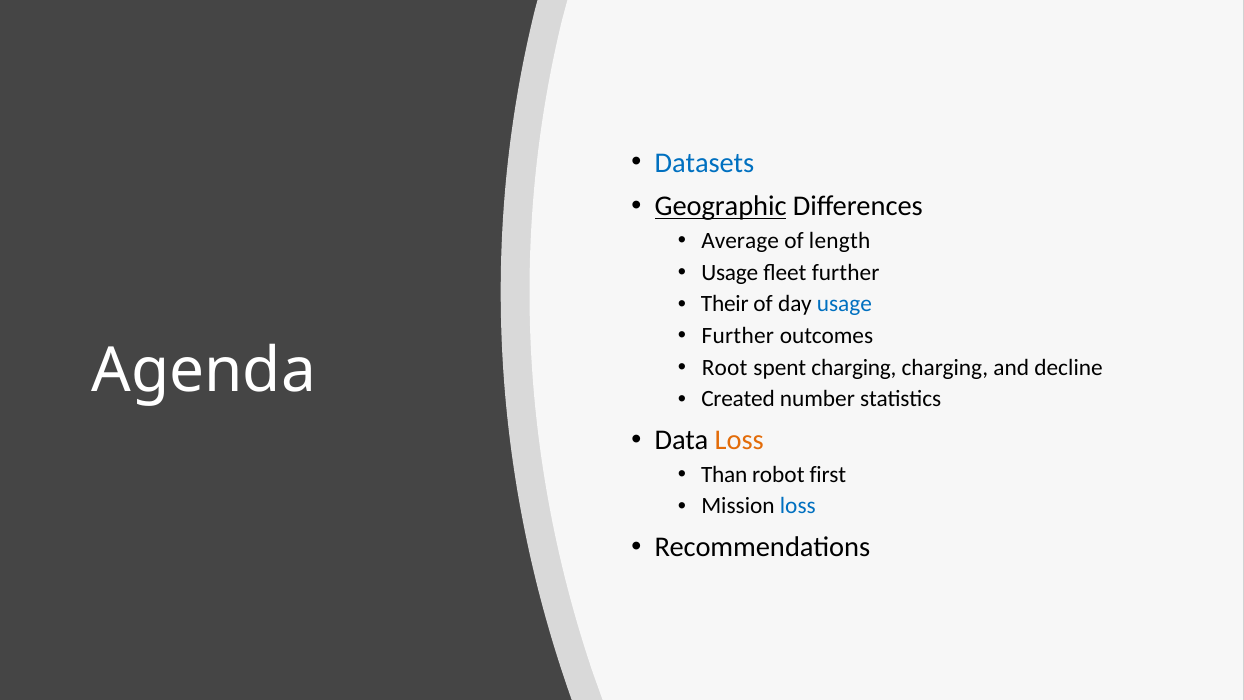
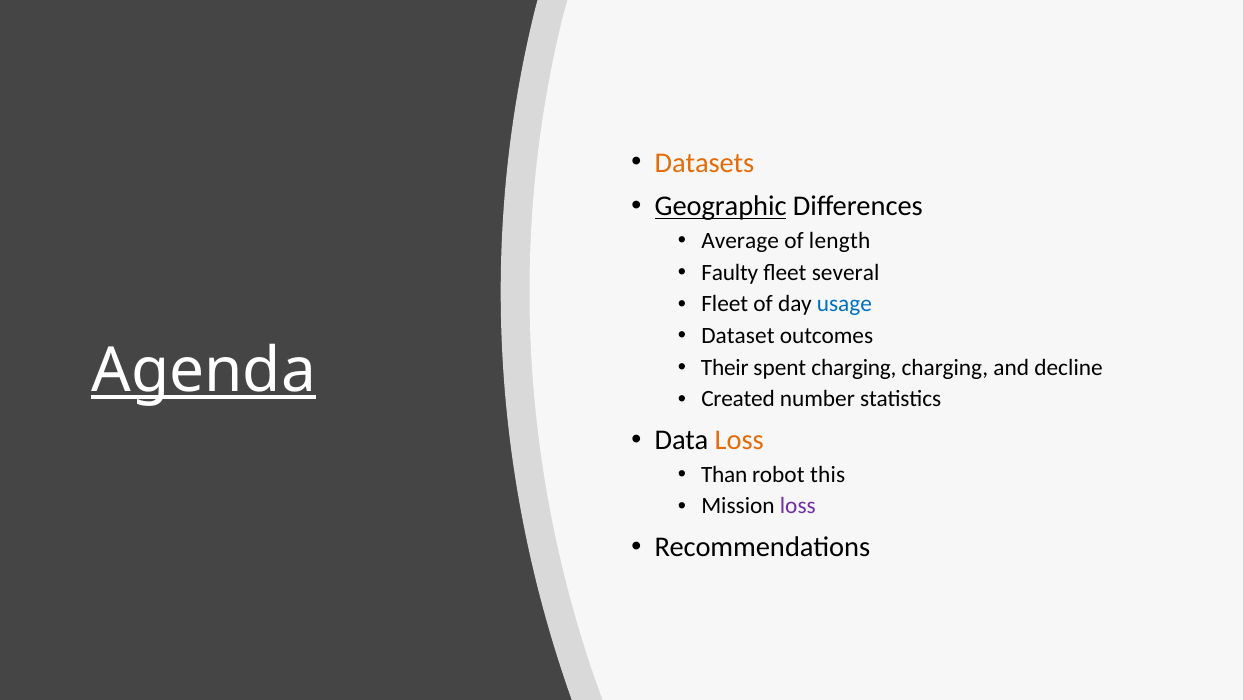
Datasets colour: blue -> orange (704, 163)
Usage: Usage -> Faulty (730, 272)
fleet further: further -> several (846, 272)
Their: Their -> Fleet (725, 304)
Further: Further -> Dataset (738, 336)
Agenda underline: none -> present (204, 370)
Root: Root -> Their (725, 367)
first: first -> this (828, 474)
loss colour: blue -> purple (798, 506)
